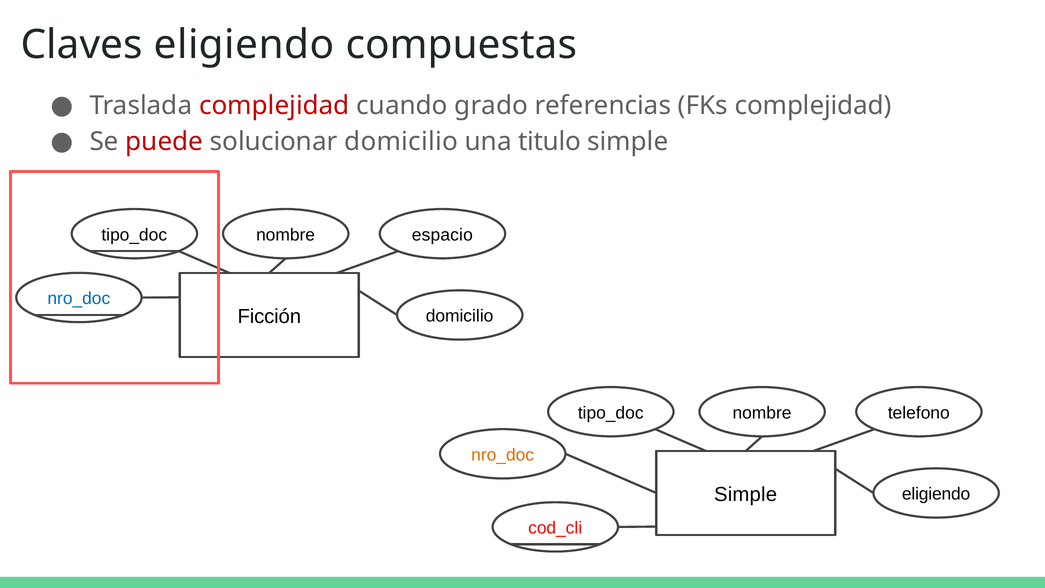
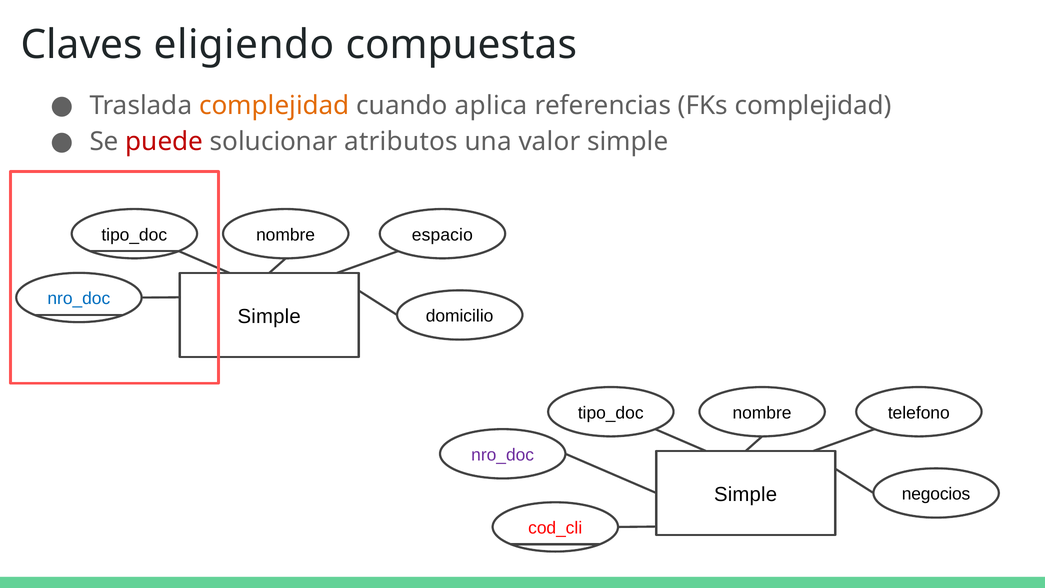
complejidad colour: red -> orange (274, 105)
grado: grado -> aplica (491, 105)
solucionar domicilio: domicilio -> atributos (401, 141)
titulo: titulo -> valor (549, 141)
Ficción: Ficción -> Simple (269, 316)
nro_doc colour: orange -> purple (503, 455)
eligiendo: eligiendo -> negocios (936, 494)
